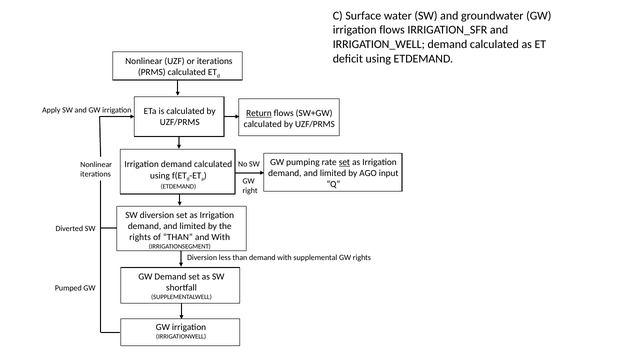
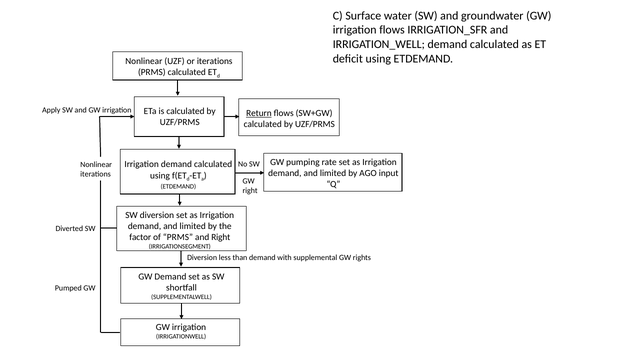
set underline: present -> none (344, 162)
rights: rights -> factor (140, 237)
of THAN: THAN -> PRMS (178, 237)
and With: With -> Right (221, 237)
